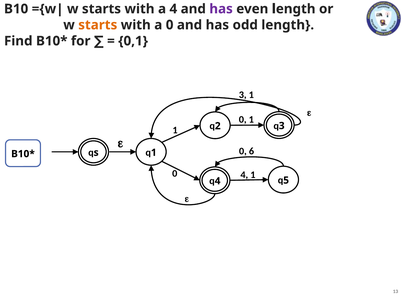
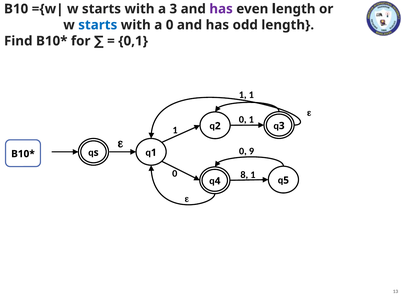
a 4: 4 -> 3 (173, 9)
starts colour: orange -> blue (98, 25)
3: 3 -> 1 (243, 95)
6: 6 -> 9 (251, 151)
4: 4 -> 8 (244, 175)
